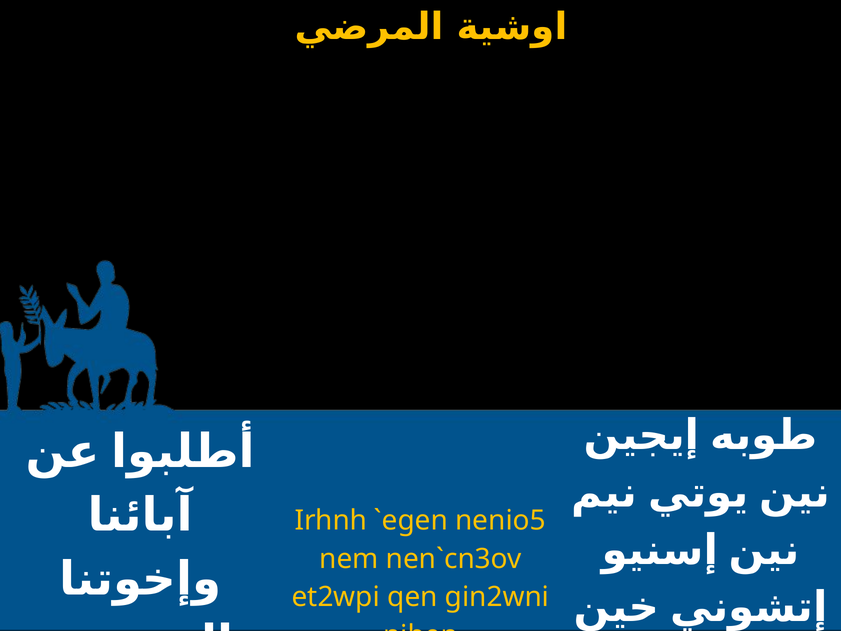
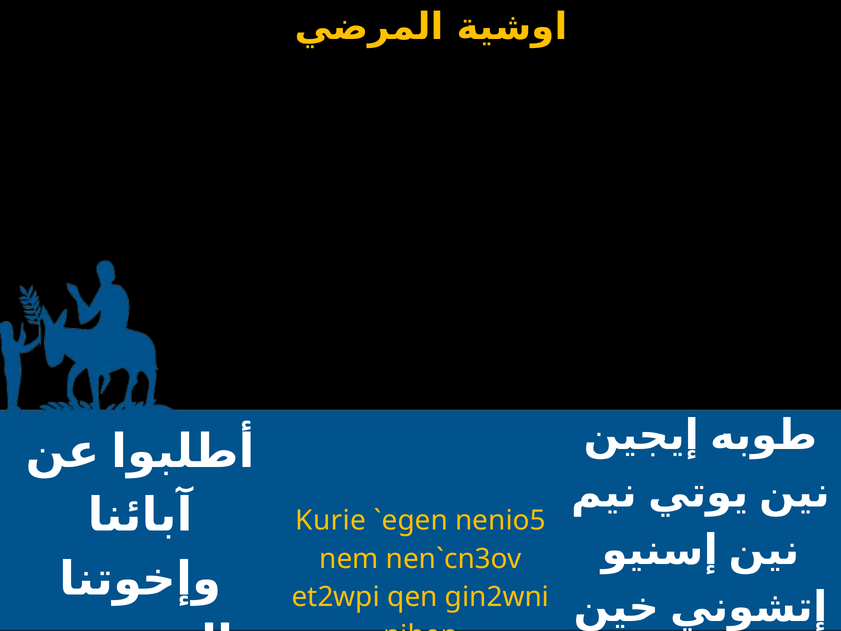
Irhnh: Irhnh -> Kurie (331, 520)
